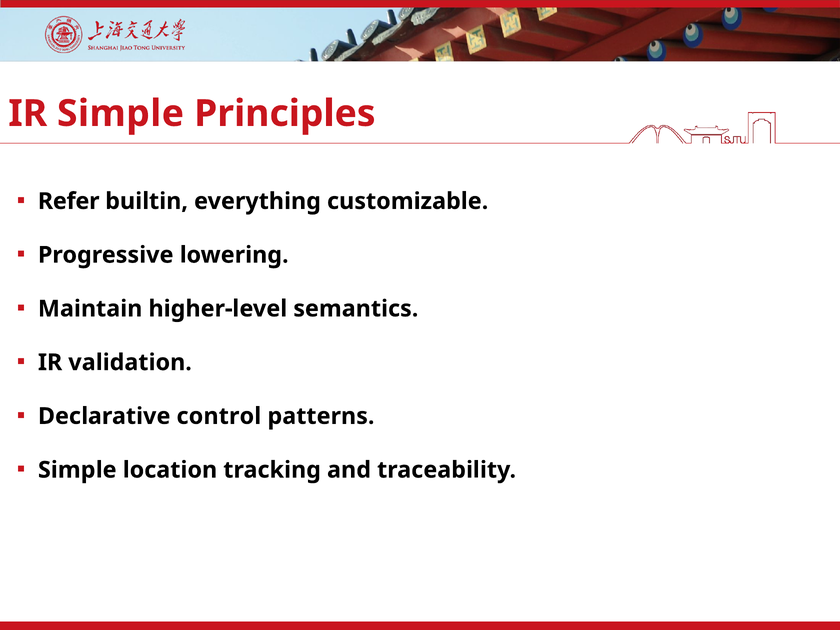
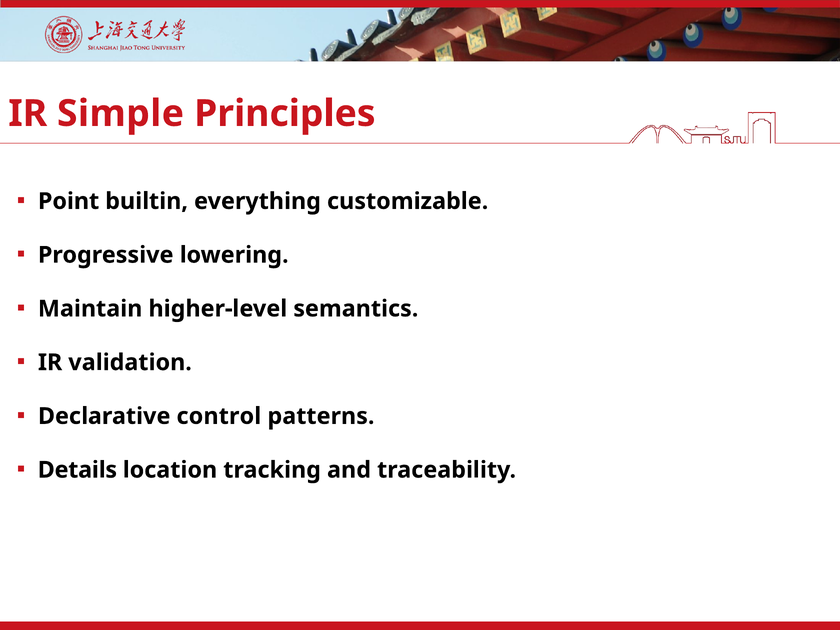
Refer: Refer -> Point (69, 201)
Simple: Simple -> Details (77, 470)
